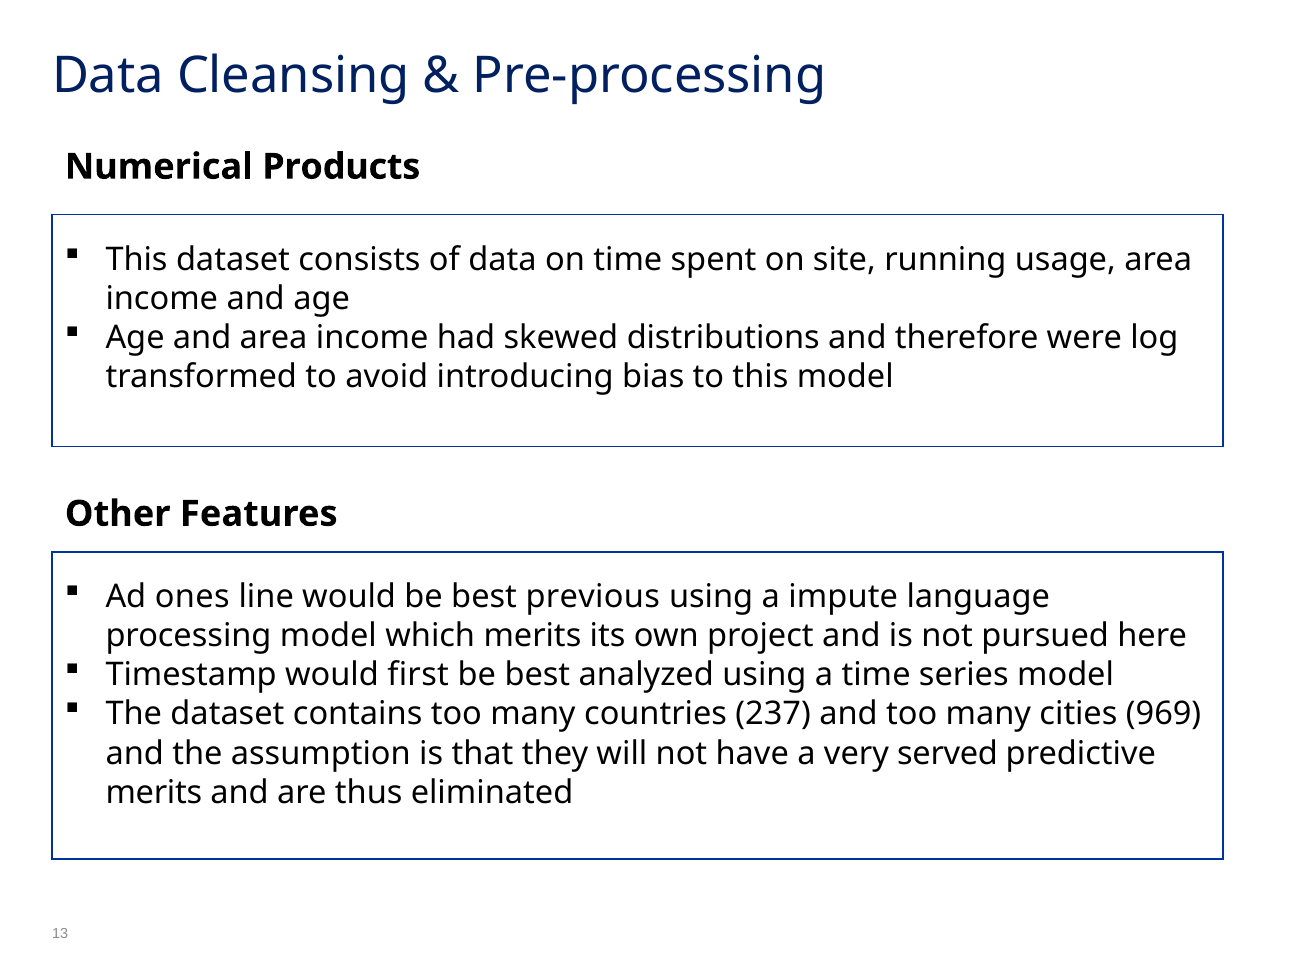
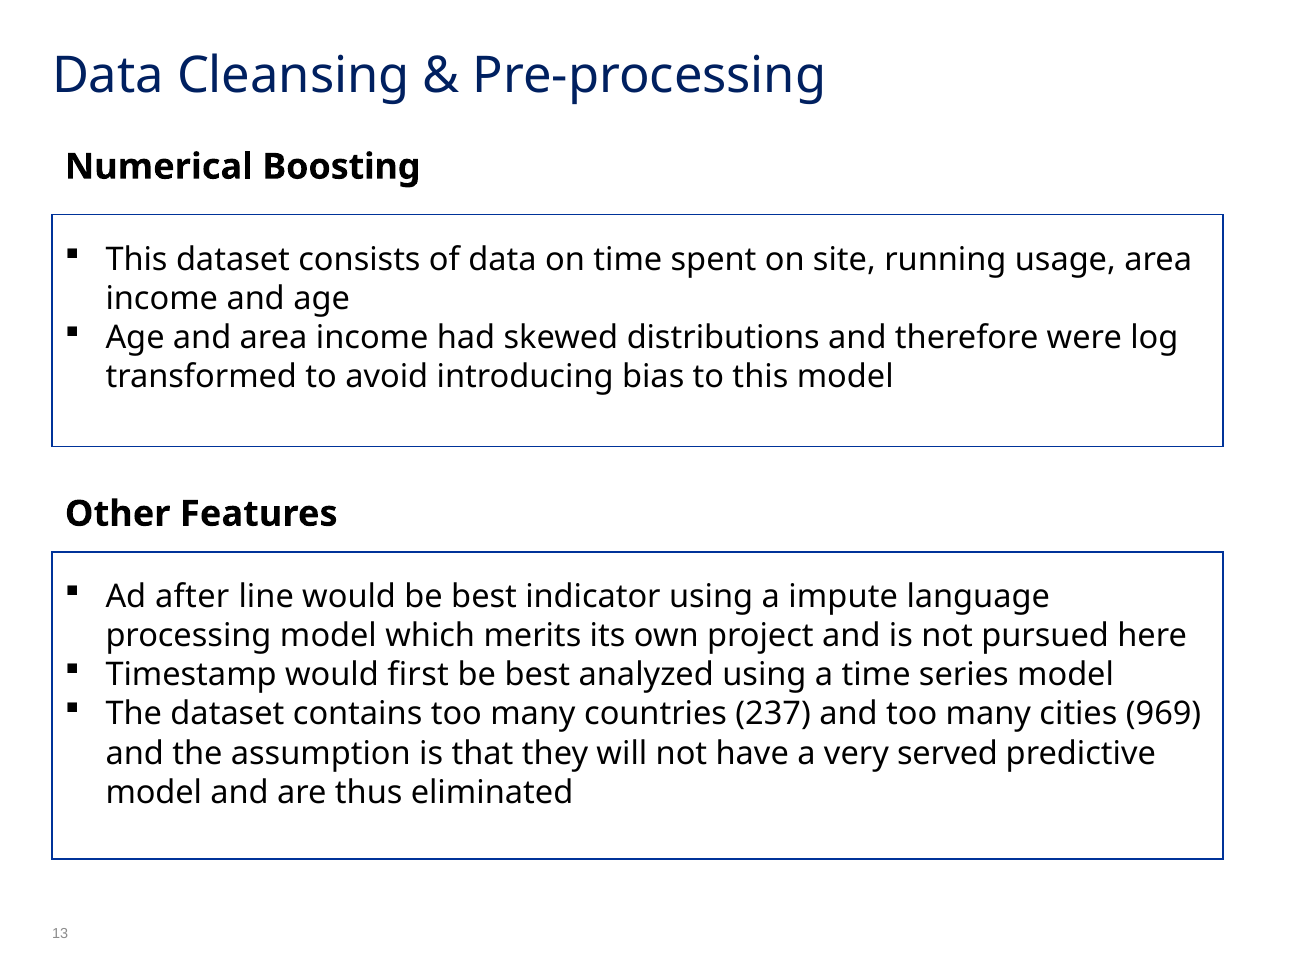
Products: Products -> Boosting (341, 167)
ones: ones -> after (192, 597)
previous: previous -> indicator (593, 597)
merits: merits -> model (154, 792)
